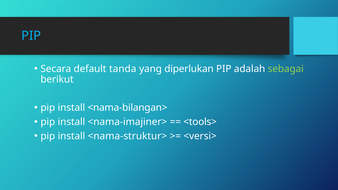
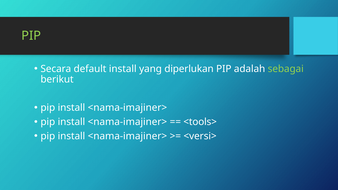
PIP colour: light blue -> light green (31, 36)
default tanda: tanda -> install (123, 69)
<nama-bilangan>: <nama-bilangan> -> <nama-imajiner> (127, 108)
<nama-struktur>: <nama-struktur> -> <nama-imajiner> (127, 136)
